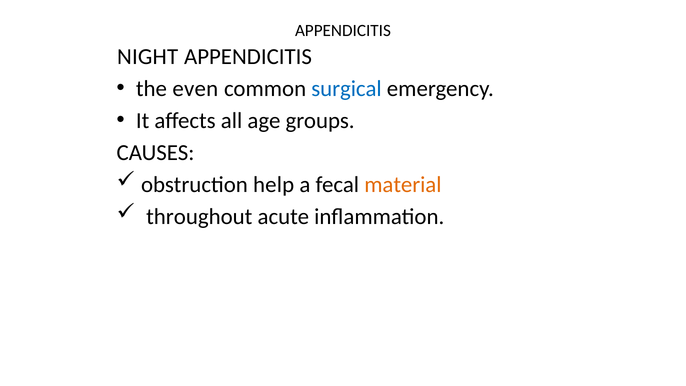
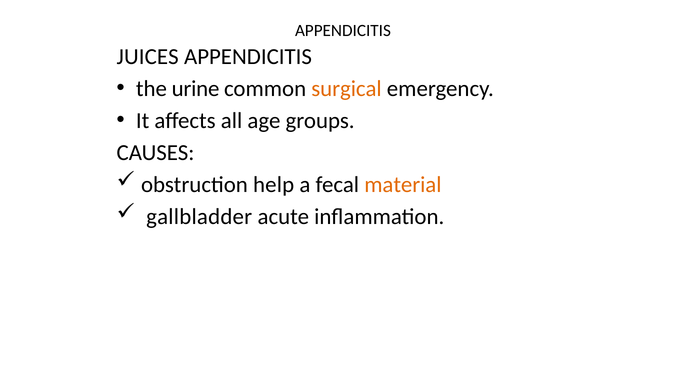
NIGHT: NIGHT -> JUICES (148, 56)
even: even -> urine (196, 89)
surgical colour: blue -> orange (347, 89)
throughout: throughout -> gallbladder (199, 217)
